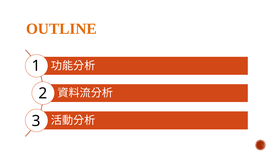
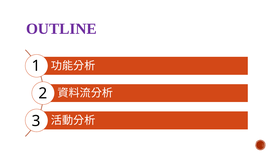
OUTLINE colour: orange -> purple (61, 29)
